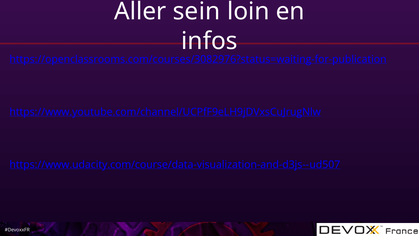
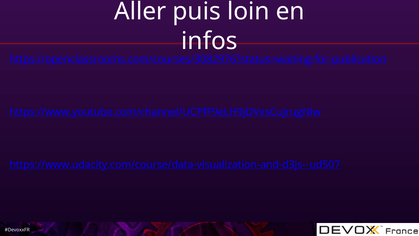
sein: sein -> puis (197, 12)
